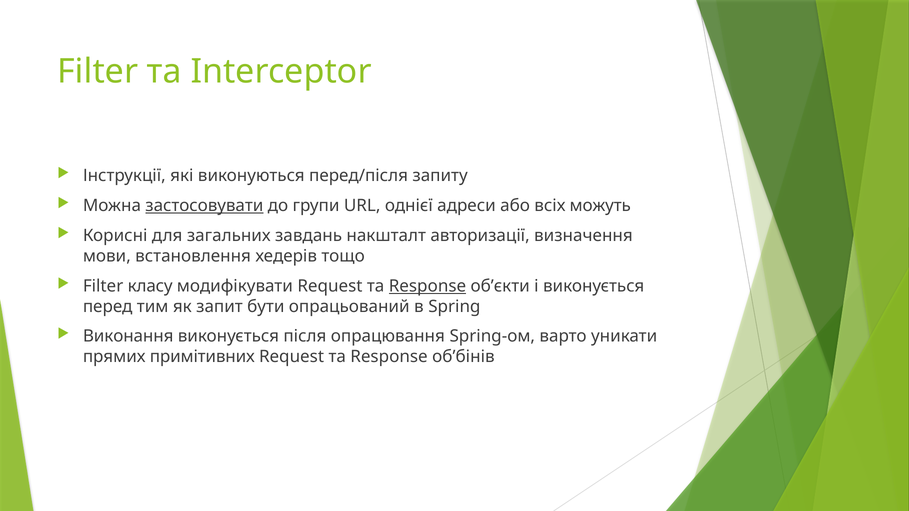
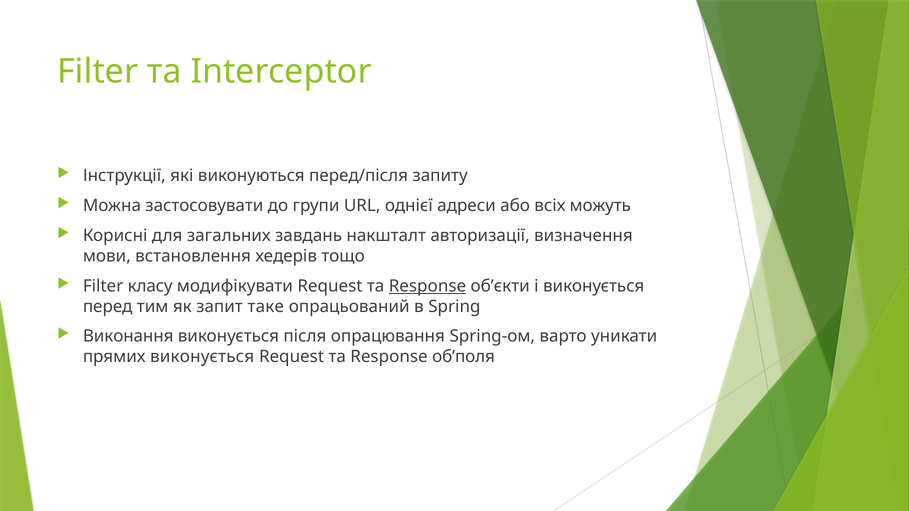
застосовувати underline: present -> none (204, 206)
бути: бути -> таке (266, 307)
прямих примітивних: примітивних -> виконується (202, 357)
об’бінів: об’бінів -> об’поля (464, 357)
